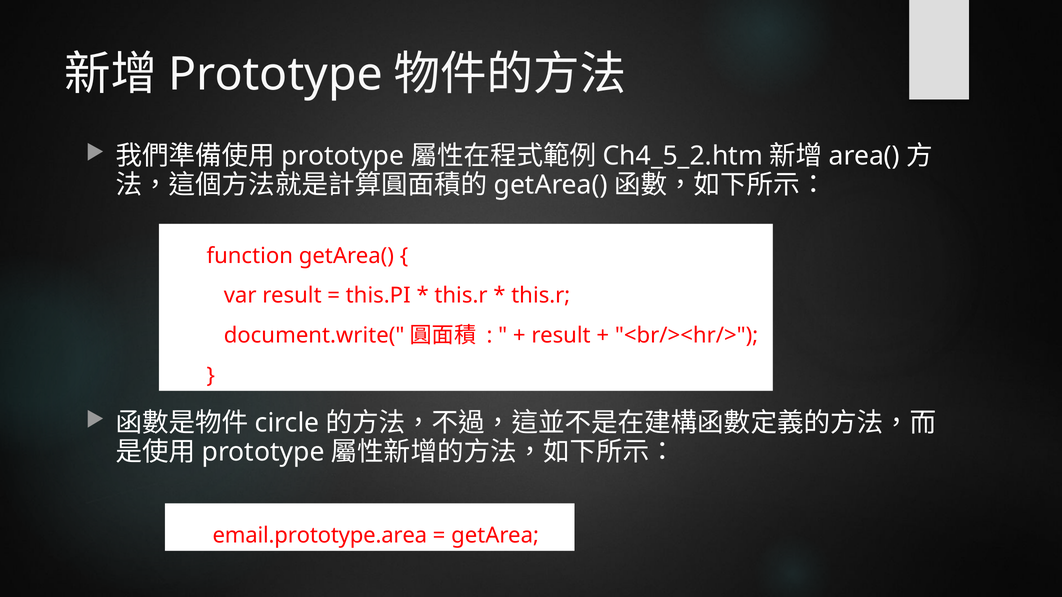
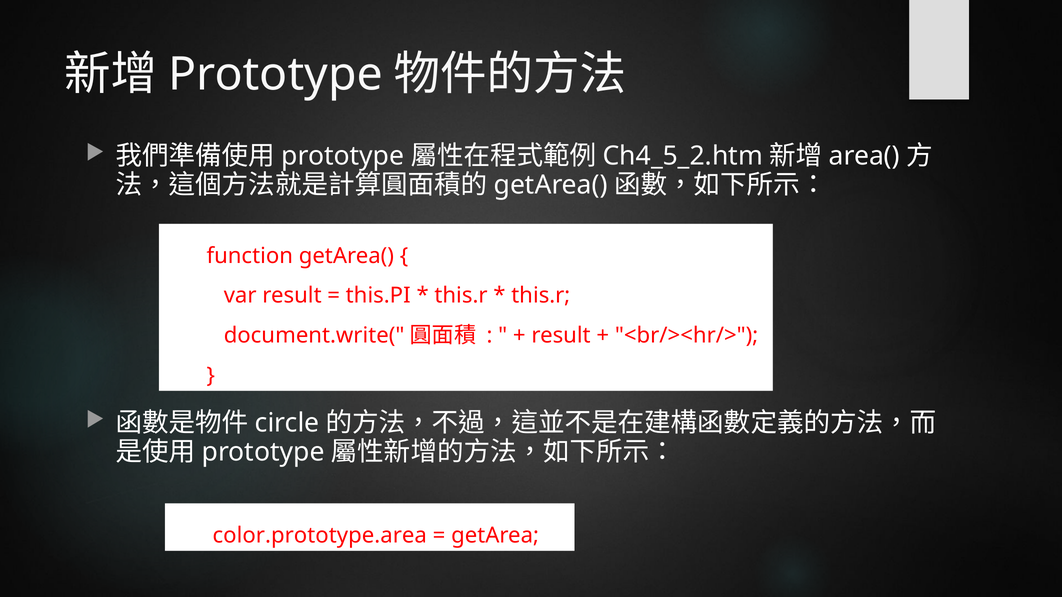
email.prototype.area: email.prototype.area -> color.prototype.area (320, 536)
